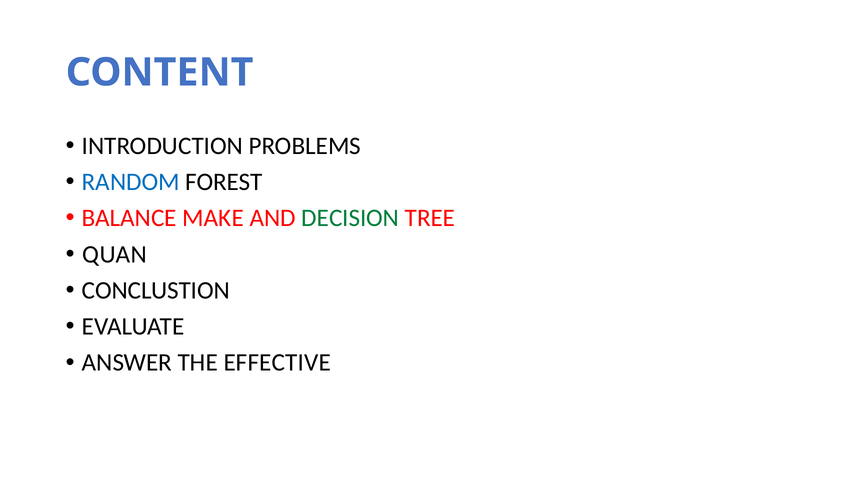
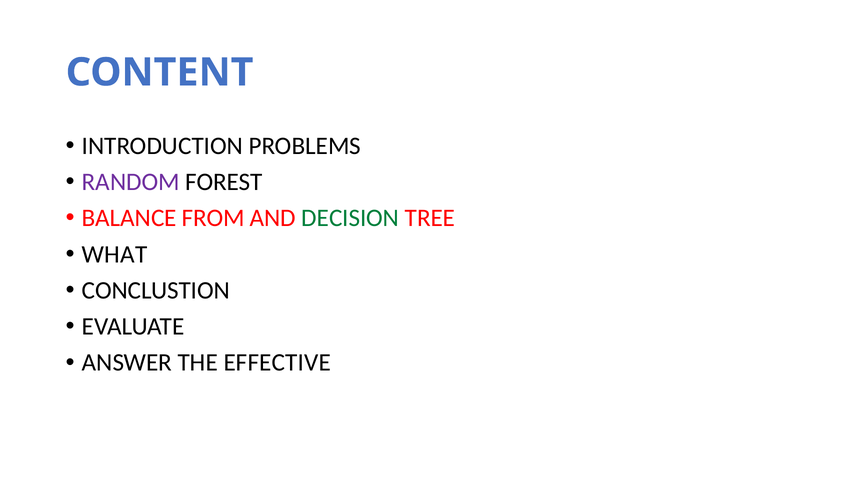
RANDOM colour: blue -> purple (131, 182)
MAKE: MAKE -> FROM (213, 218)
QUAN: QUAN -> WHAT (115, 254)
